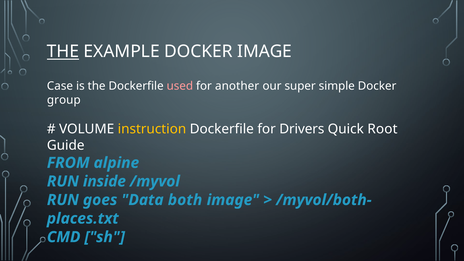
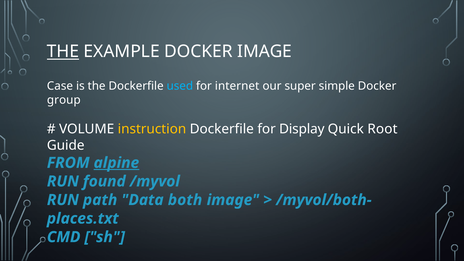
used colour: pink -> light blue (180, 86)
another: another -> internet (237, 86)
Drivers: Drivers -> Display (302, 129)
alpine underline: none -> present (116, 163)
inside: inside -> found (104, 181)
goes: goes -> path (100, 200)
